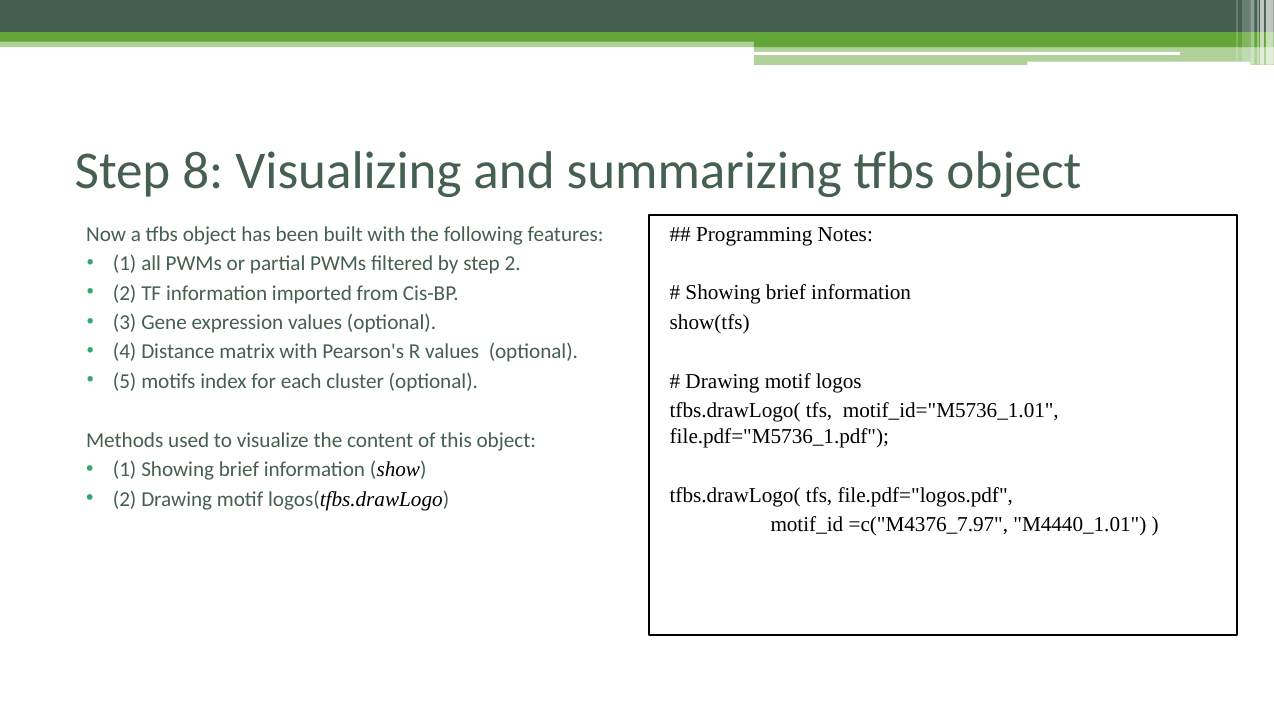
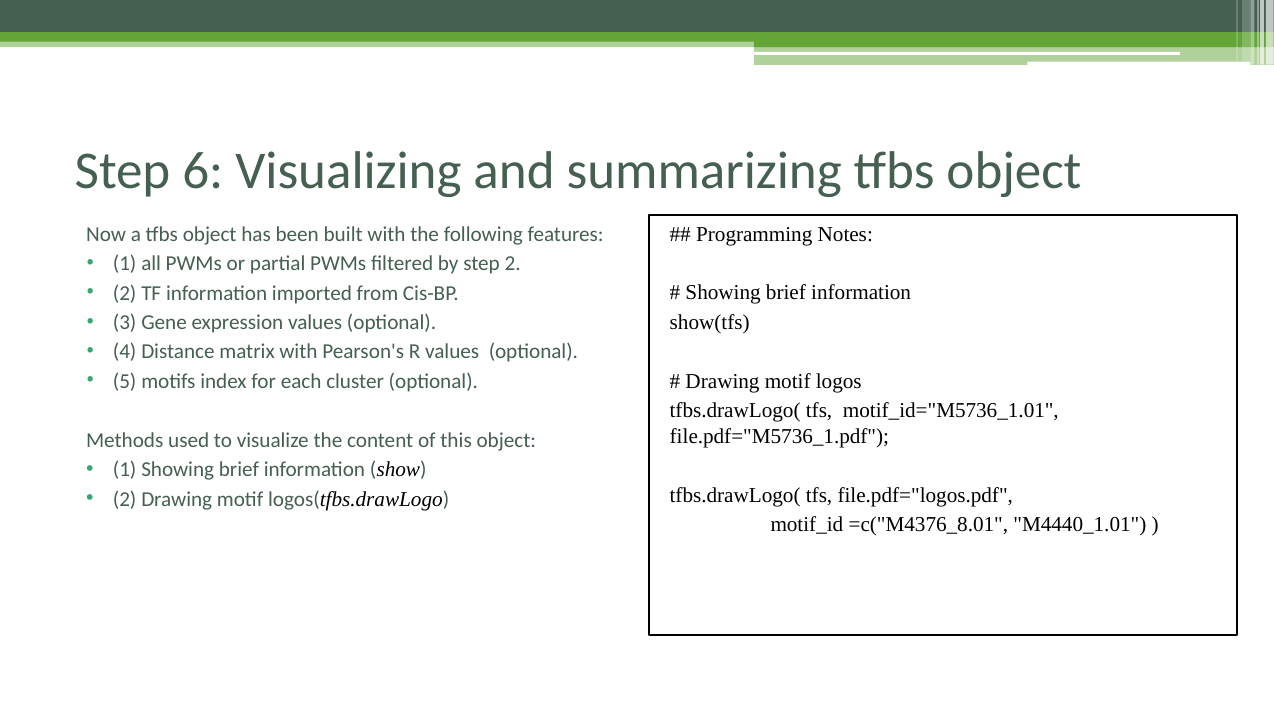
8: 8 -> 6 (203, 171)
=c("M4376_7.97: =c("M4376_7.97 -> =c("M4376_8.01 (928, 524)
